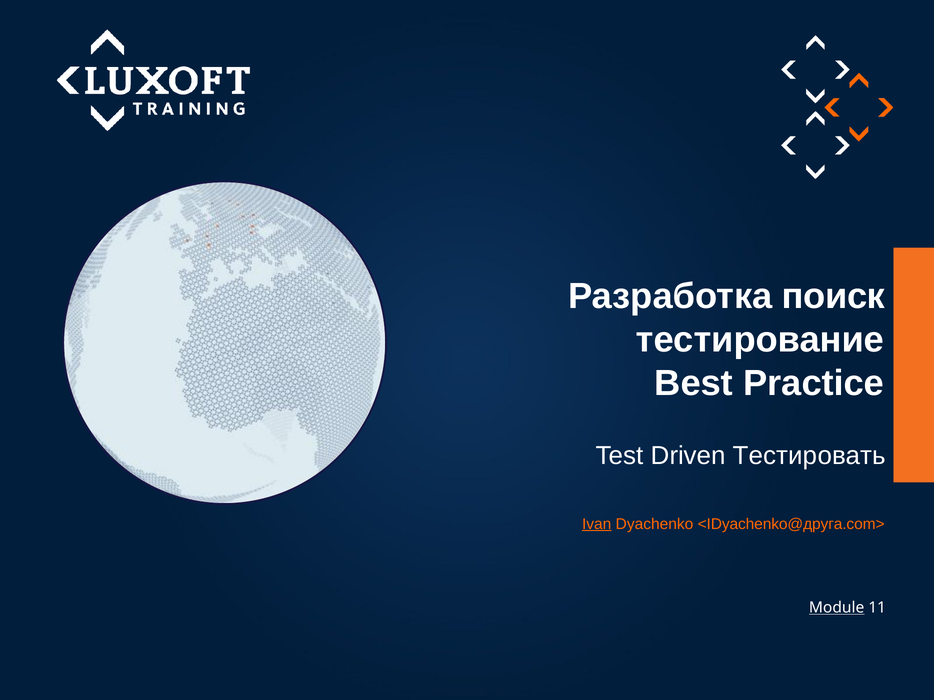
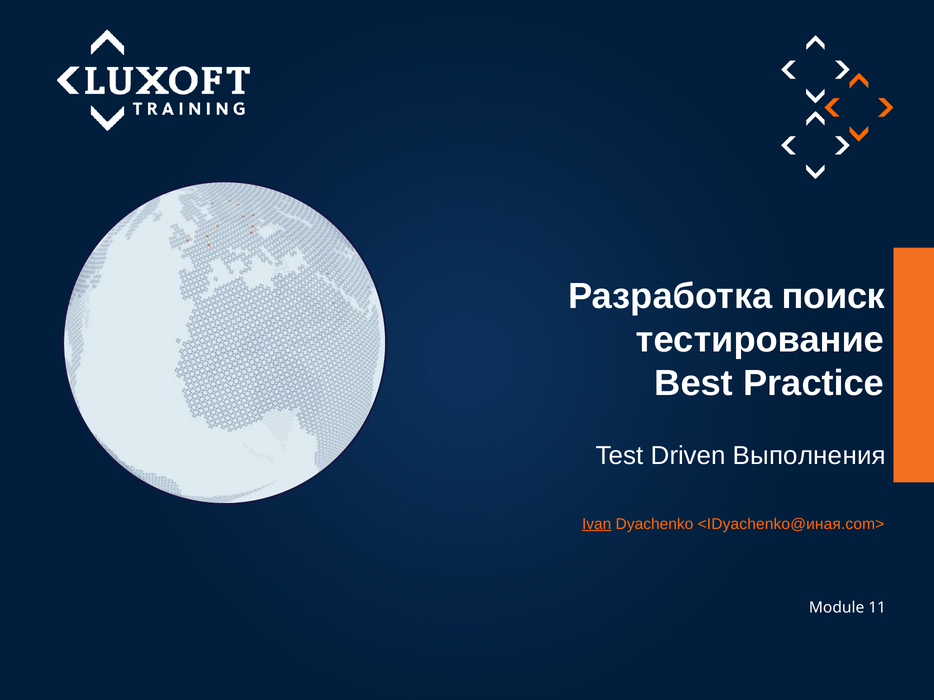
Тестировать: Тестировать -> Выполнения (809, 456)
<IDyachenko@друга.com>: <IDyachenko@друга.com> -> <IDyachenko@иная.com> (791, 524)
Module underline: present -> none (837, 608)
